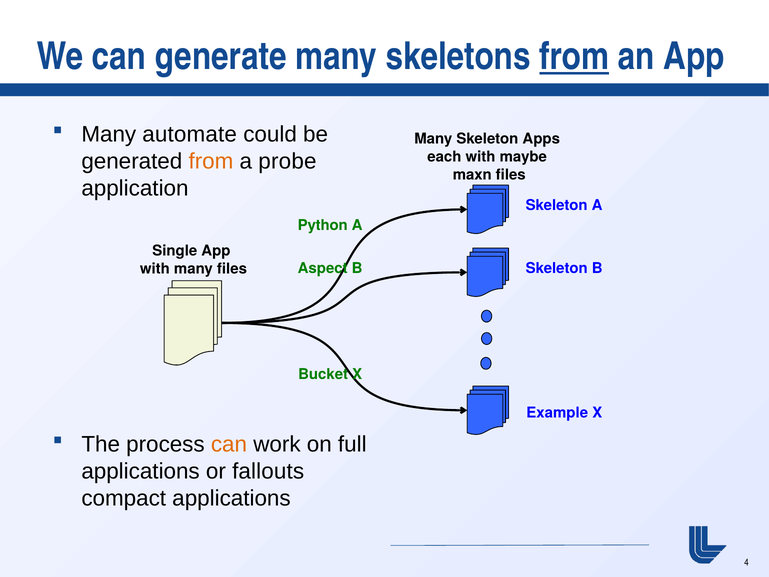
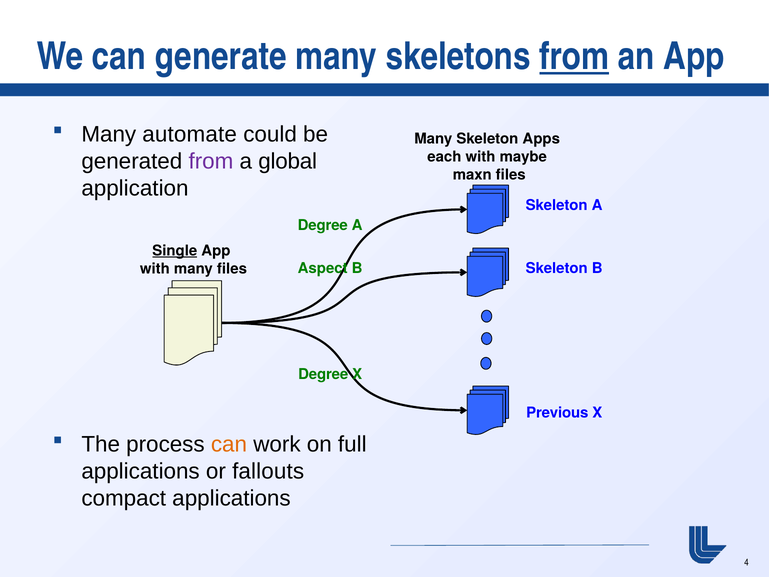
from colour: orange -> purple (211, 161)
probe: probe -> global (288, 161)
Python: Python -> Degree (323, 225)
Single underline: none -> present (175, 251)
Bucket: Bucket -> Degree (323, 374)
Example: Example -> Previous (557, 413)
